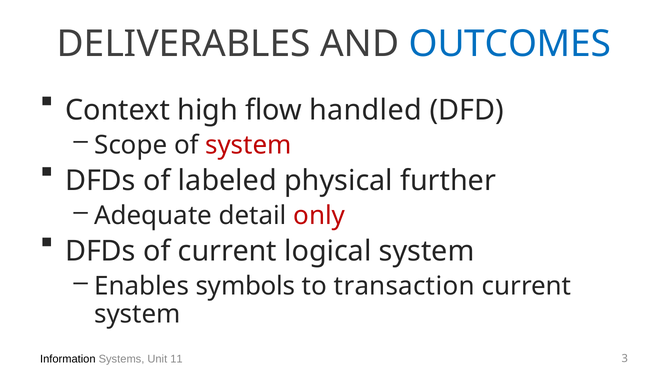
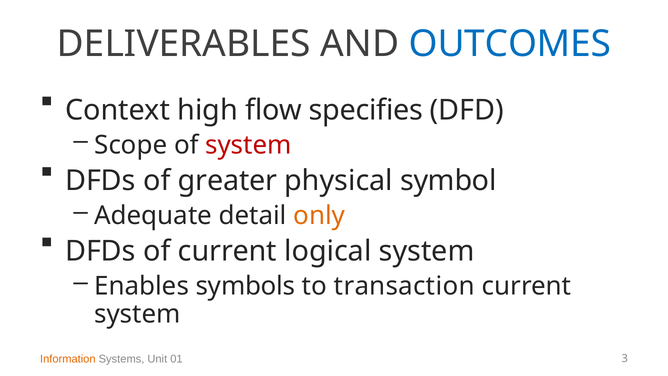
handled: handled -> specifies (366, 110)
labeled: labeled -> greater (228, 181)
further: further -> symbol (448, 181)
only colour: red -> orange (319, 215)
Information colour: black -> orange (68, 359)
11: 11 -> 01 (176, 359)
